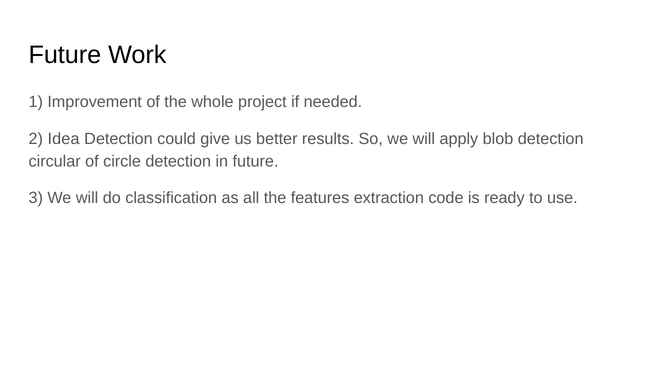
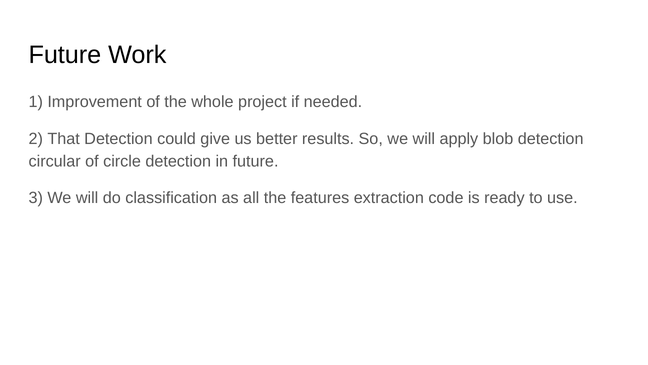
Idea: Idea -> That (64, 139)
